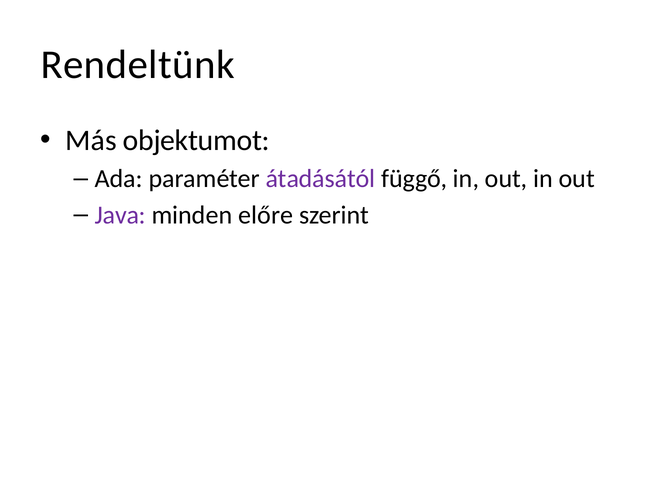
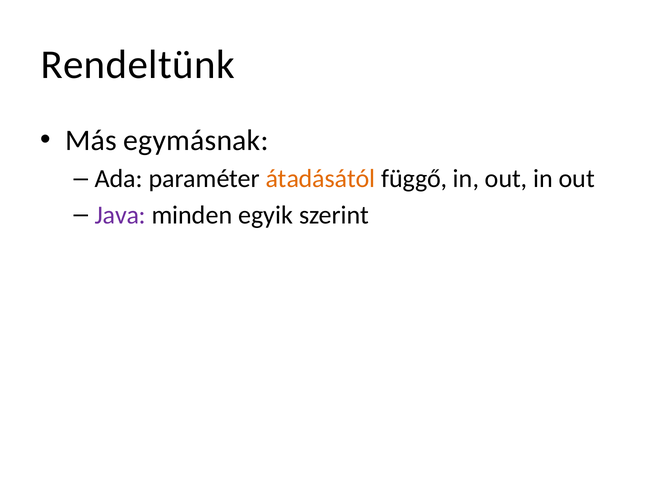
objektumot: objektumot -> egymásnak (196, 141)
átadásától colour: purple -> orange (321, 179)
előre: előre -> egyik (266, 216)
